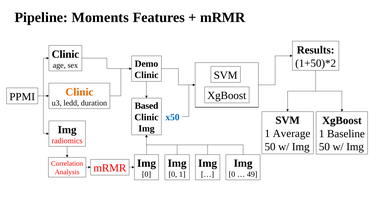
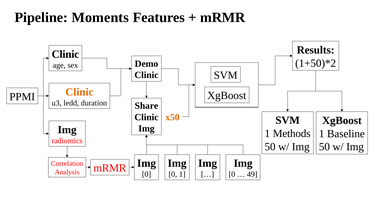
Based: Based -> Share (146, 106)
x50 colour: blue -> orange (173, 117)
Average: Average -> Methods (292, 133)
